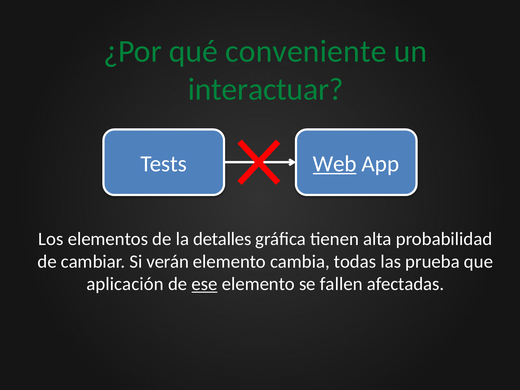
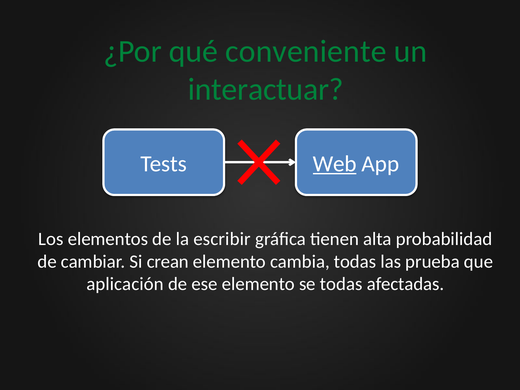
detalles: detalles -> escribir (222, 239)
verán: verán -> crean (168, 262)
ese underline: present -> none (204, 284)
se fallen: fallen -> todas (341, 284)
